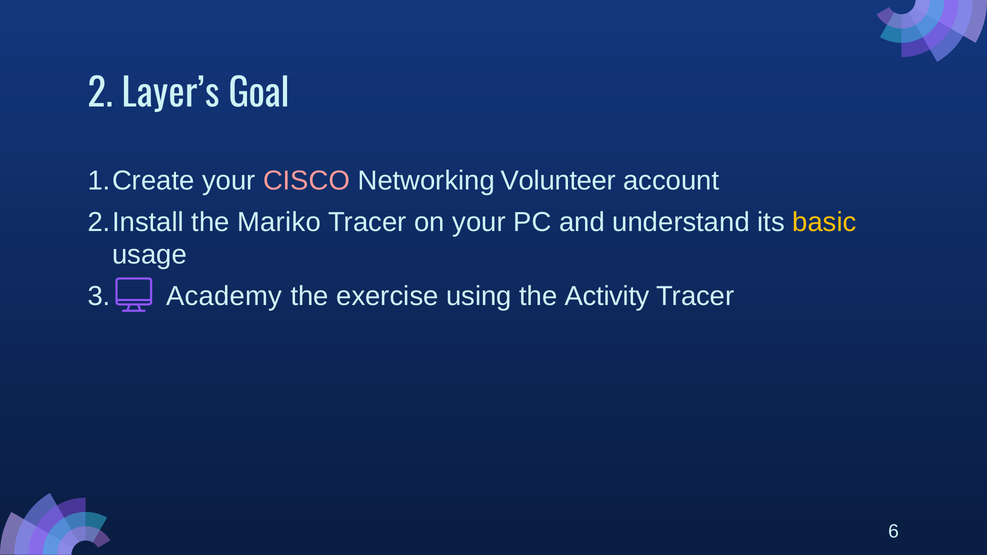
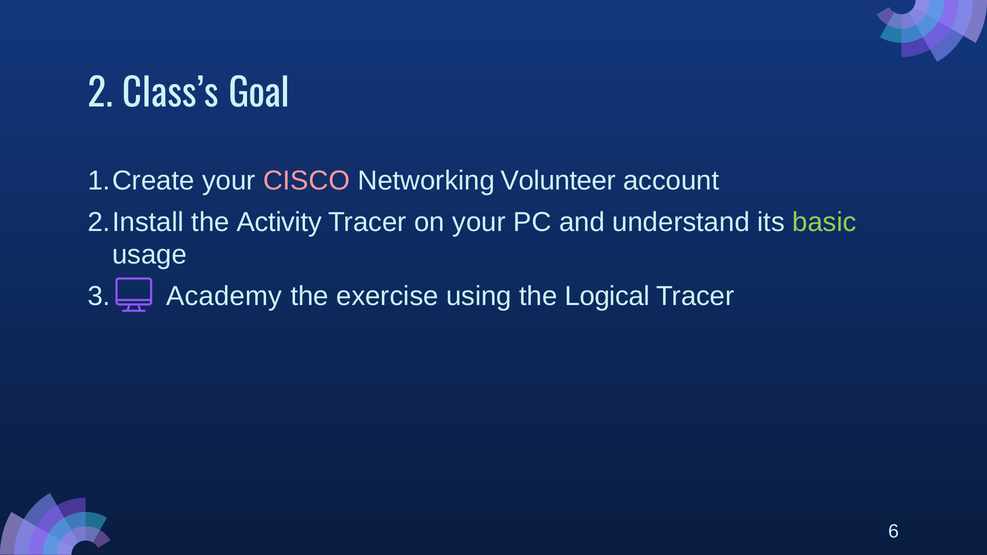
Layer’s: Layer’s -> Class’s (171, 94)
Mariko: Mariko -> Activity (279, 222)
basic colour: yellow -> light green (824, 222)
Activity: Activity -> Logical (607, 296)
